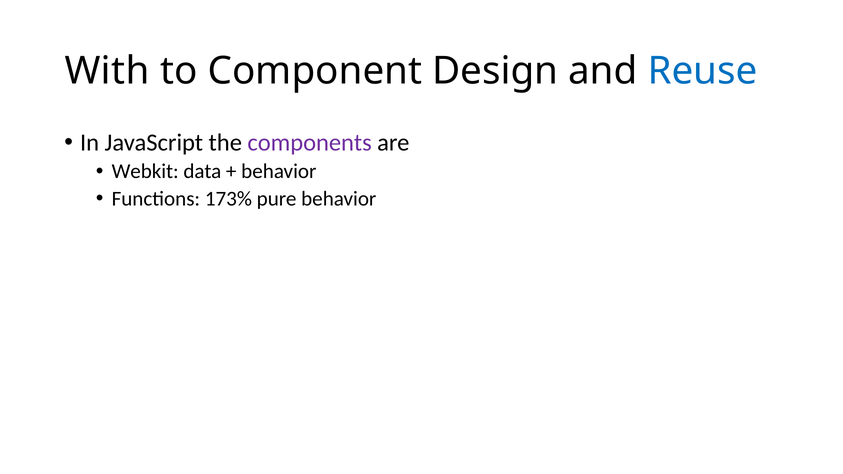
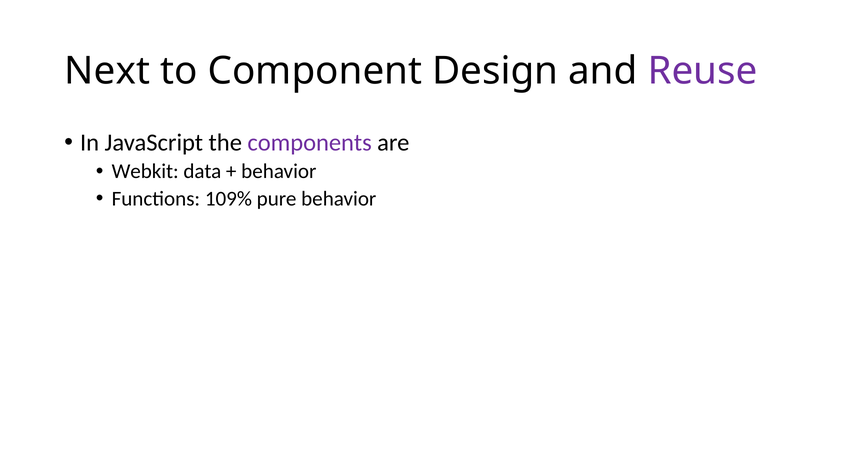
With: With -> Next (107, 71)
Reuse colour: blue -> purple (703, 71)
173%: 173% -> 109% (228, 199)
